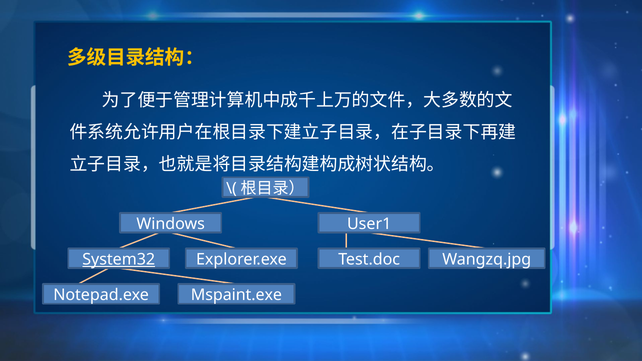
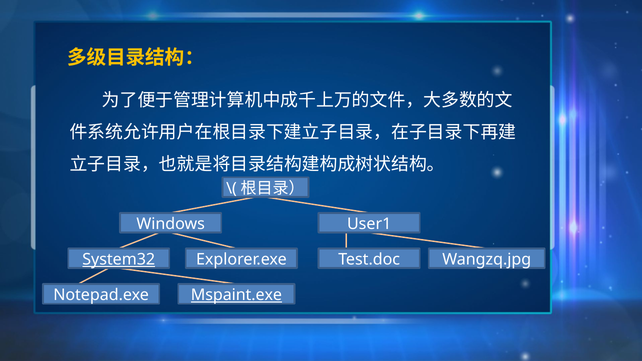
Mspaint.exe underline: none -> present (236, 295)
